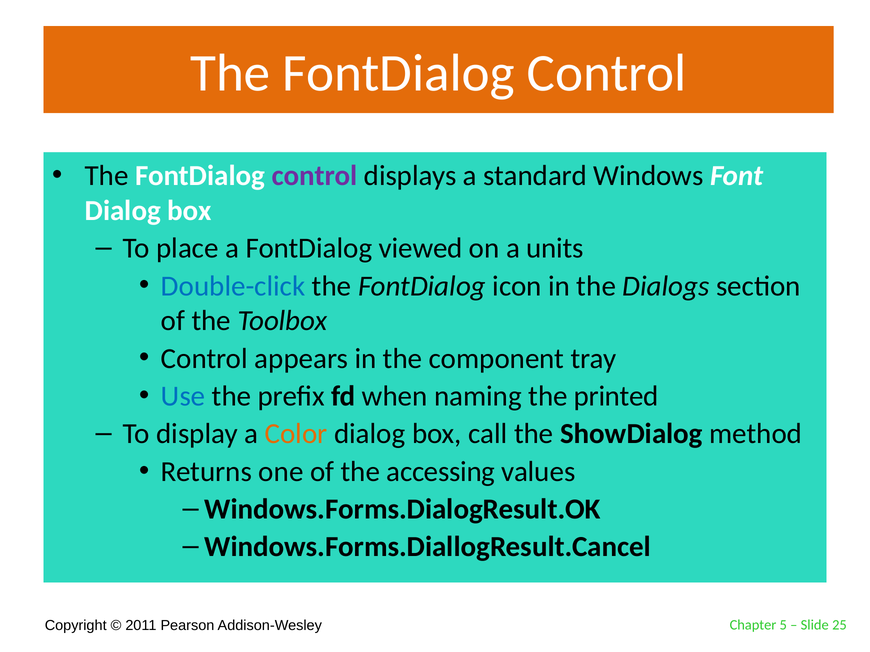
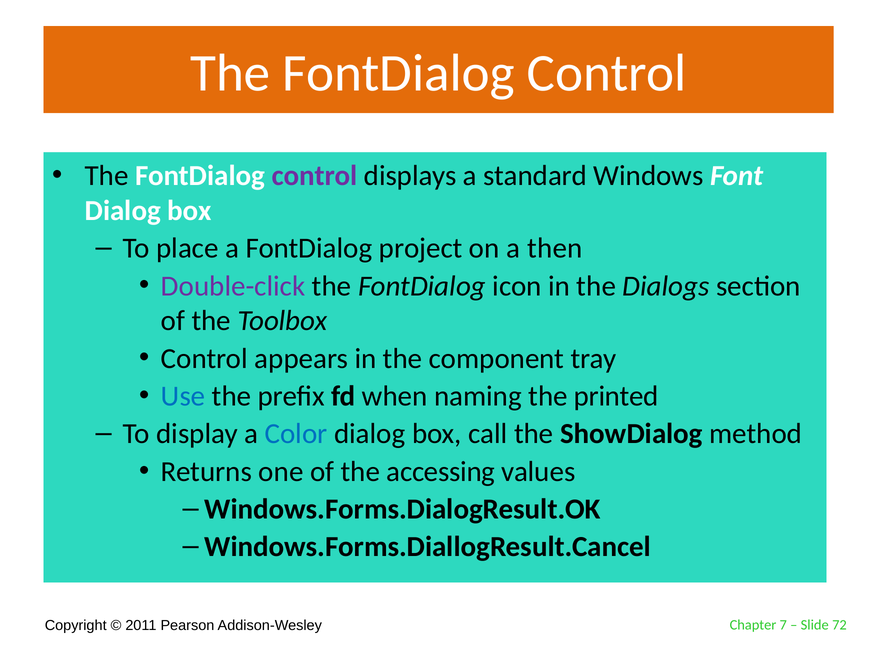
viewed: viewed -> project (421, 249)
units: units -> then (555, 249)
Double-click colour: blue -> purple (233, 286)
Color colour: orange -> blue (296, 434)
5: 5 -> 7 (783, 626)
25: 25 -> 72 (839, 626)
